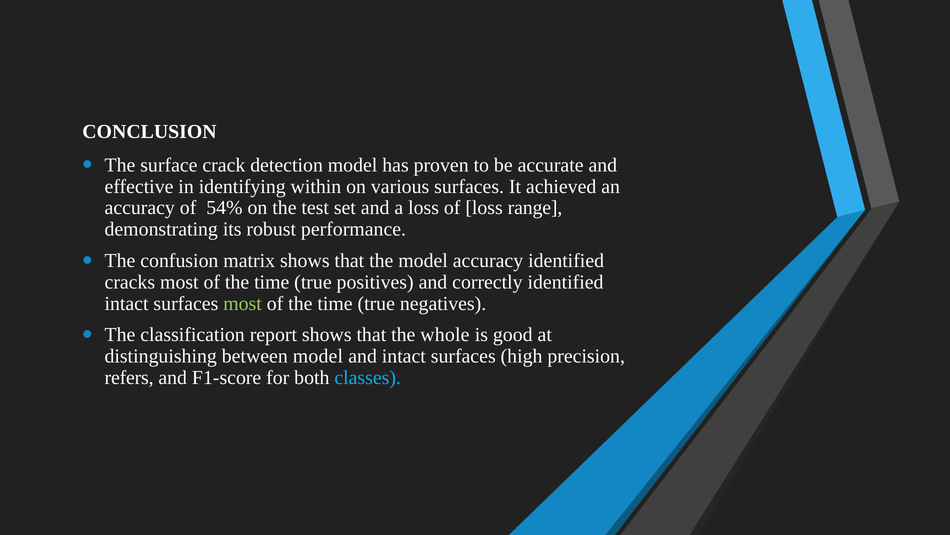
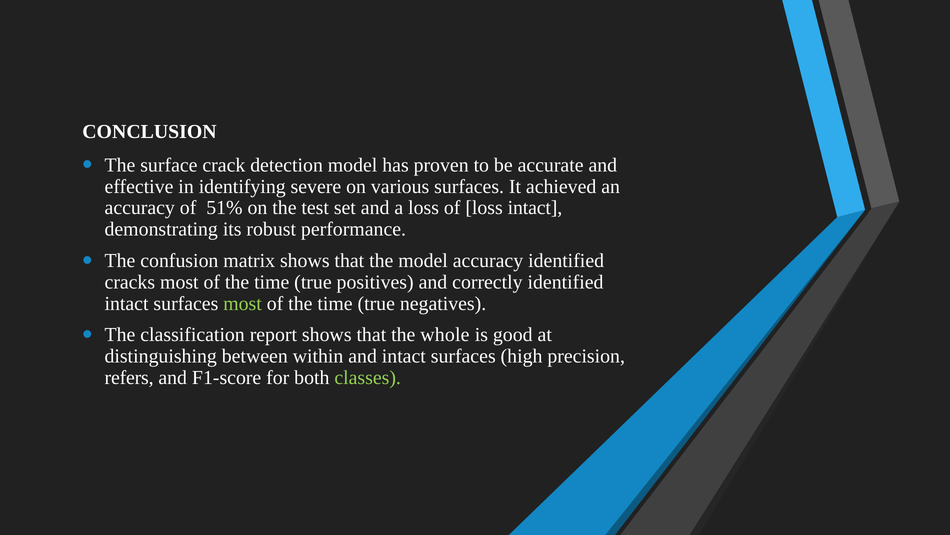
within: within -> severe (316, 186)
54%: 54% -> 51% (224, 208)
loss range: range -> intact (535, 208)
between model: model -> within (318, 356)
classes colour: light blue -> light green (368, 377)
